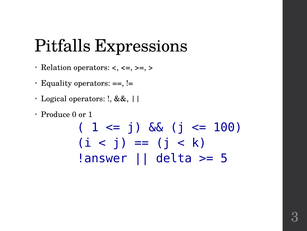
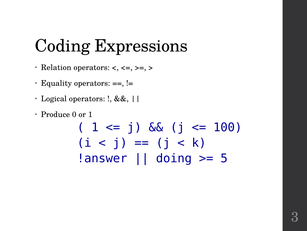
Pitfalls: Pitfalls -> Coding (63, 46)
delta: delta -> doing (174, 158)
